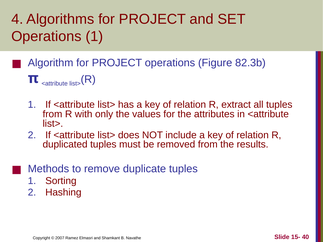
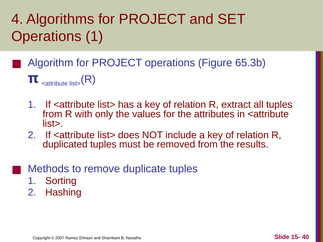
82.3b: 82.3b -> 65.3b (250, 63)
